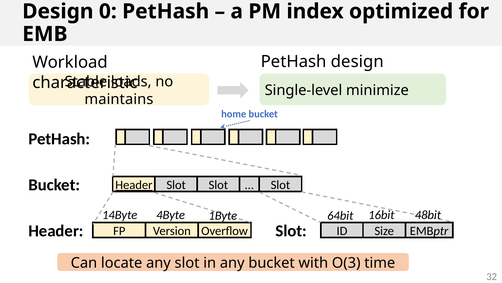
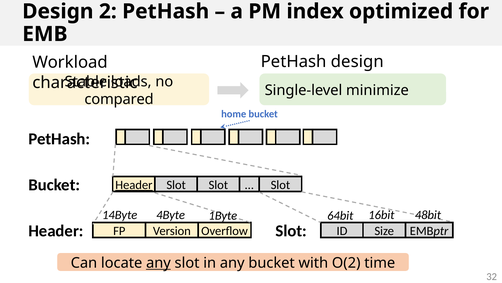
0: 0 -> 2 (108, 11)
maintains: maintains -> compared (119, 99)
any underline: none -> present (158, 262)
O(3: O(3 -> O(2 (346, 262)
